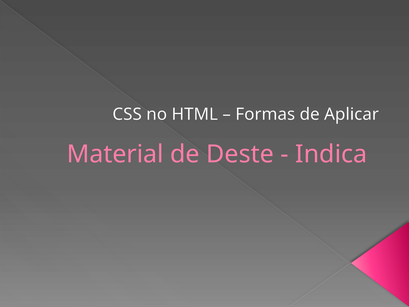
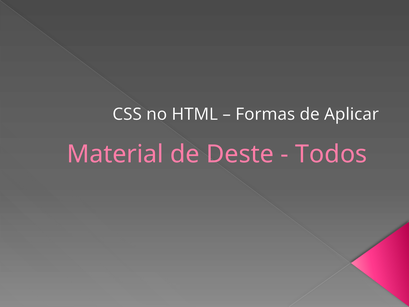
Indica: Indica -> Todos (331, 154)
